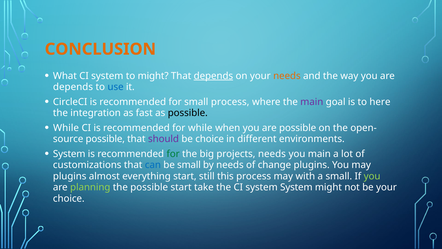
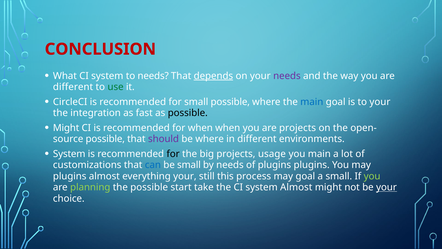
CONCLUSION colour: orange -> red (100, 49)
to might: might -> needs (153, 76)
needs colour: orange -> purple (287, 76)
depends: depends -> different (73, 87)
use colour: blue -> green (116, 87)
small process: process -> possible (230, 102)
main colour: purple -> blue (312, 102)
to here: here -> your (380, 102)
While: While -> Might (66, 128)
for while: while -> when (200, 128)
are possible: possible -> projects (298, 128)
be choice: choice -> where (210, 139)
for colour: green -> black (173, 154)
projects needs: needs -> usage (272, 154)
of change: change -> plugins (274, 165)
everything start: start -> your (185, 176)
may with: with -> goal (305, 176)
system System: System -> Almost (296, 187)
your underline: none -> present (386, 187)
